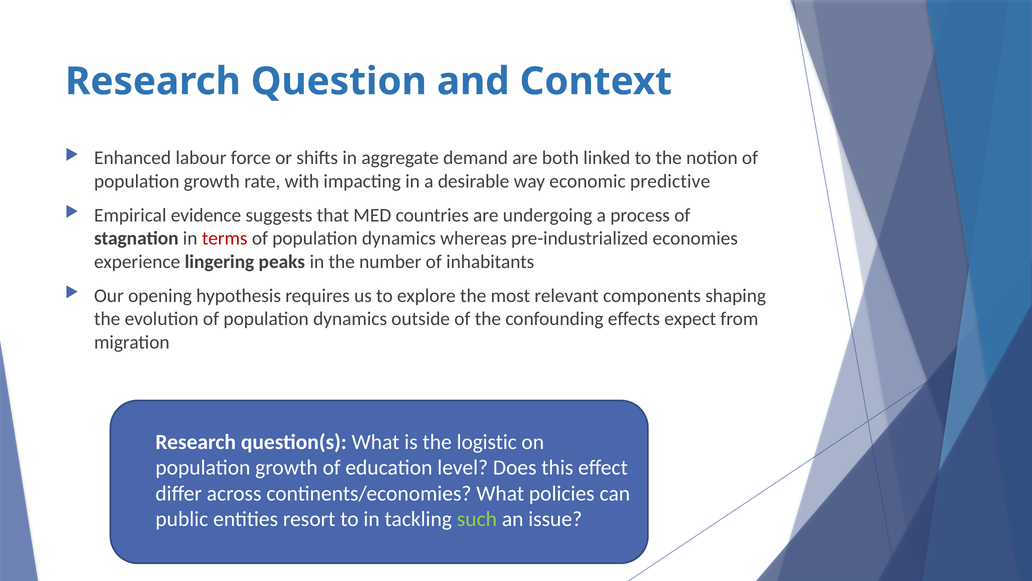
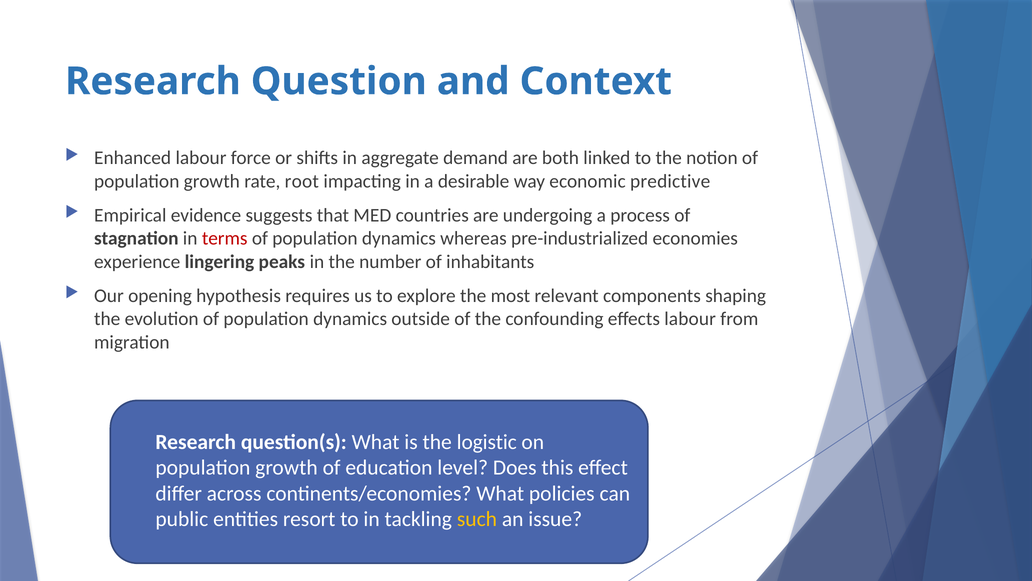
with: with -> root (302, 181)
effects expect: expect -> labour (690, 319)
such colour: light green -> yellow (477, 519)
